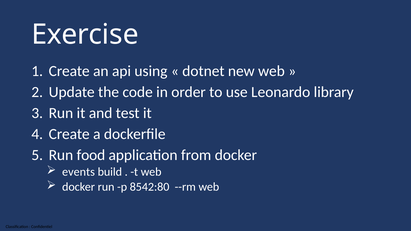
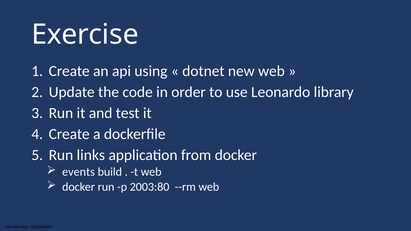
food: food -> links (91, 155)
8542:80: 8542:80 -> 2003:80 (150, 187)
